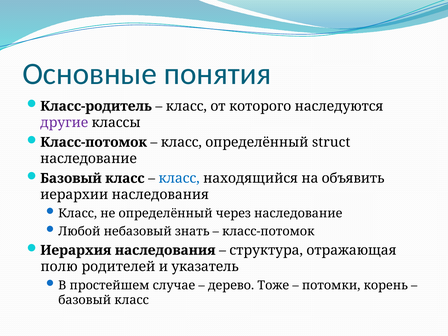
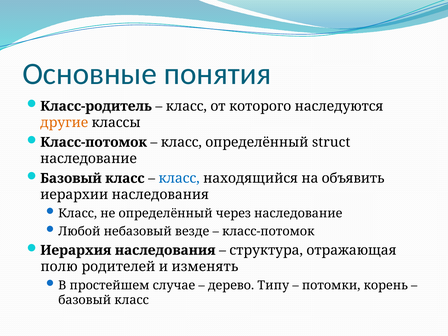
другие colour: purple -> orange (64, 123)
знать: знать -> везде (192, 231)
указатель: указатель -> изменять (205, 267)
Тоже: Тоже -> Типу (273, 285)
